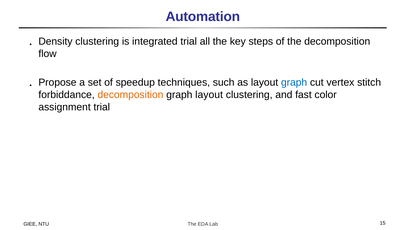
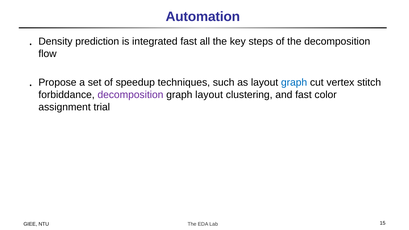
Density clustering: clustering -> prediction (97, 42)
integrated trial: trial -> fast (189, 42)
decomposition colour: orange -> purple (130, 95)
